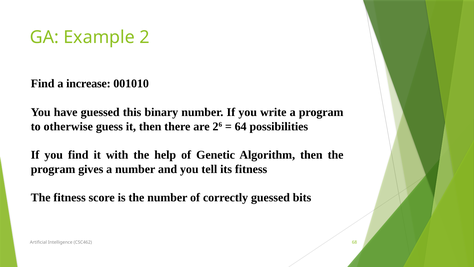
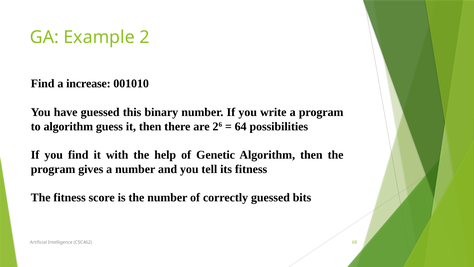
to otherwise: otherwise -> algorithm (68, 126)
